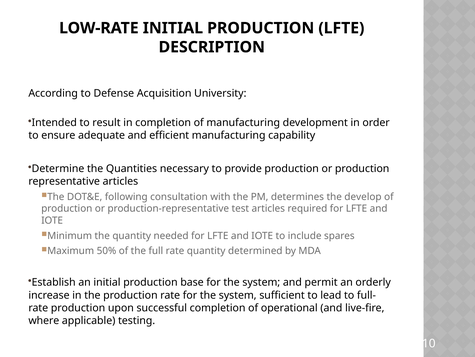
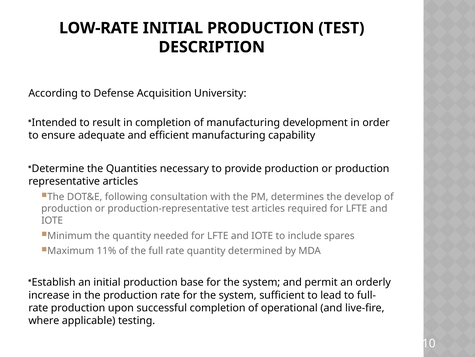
PRODUCTION LFTE: LFTE -> TEST (341, 28)
50%: 50% -> 11% (106, 250)
